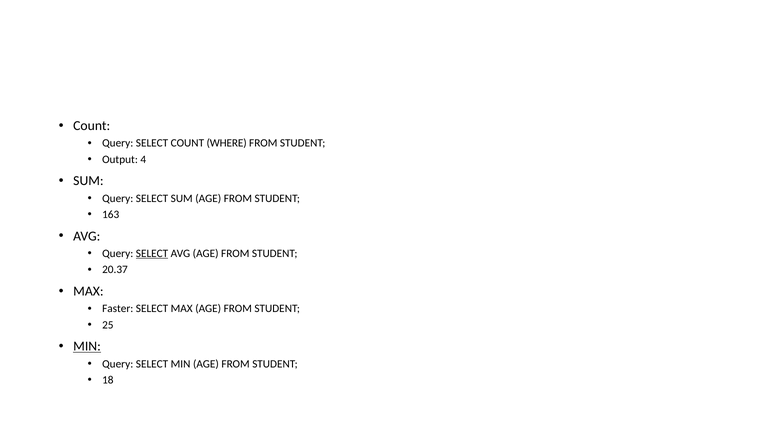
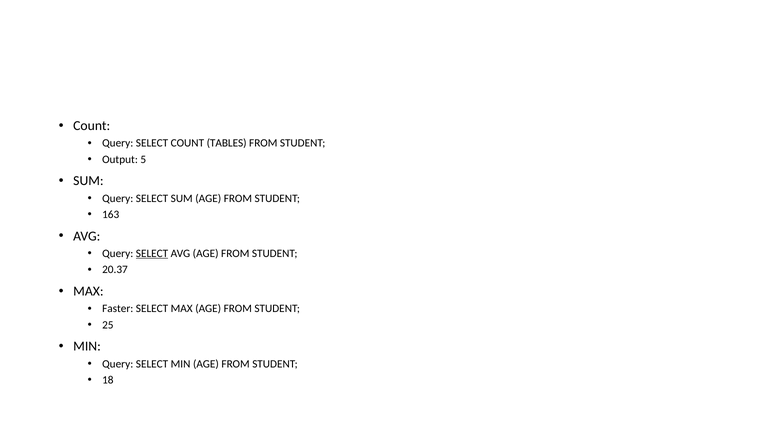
WHERE: WHERE -> TABLES (227, 143)
4: 4 -> 5 (143, 159)
MIN underline: present -> none (87, 346)
